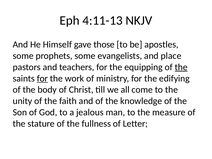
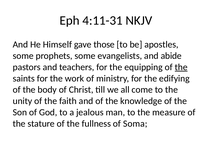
4:11-13: 4:11-13 -> 4:11-31 (103, 21)
place: place -> abide (171, 56)
for underline: present -> none (42, 78)
Letter: Letter -> Soma (135, 124)
